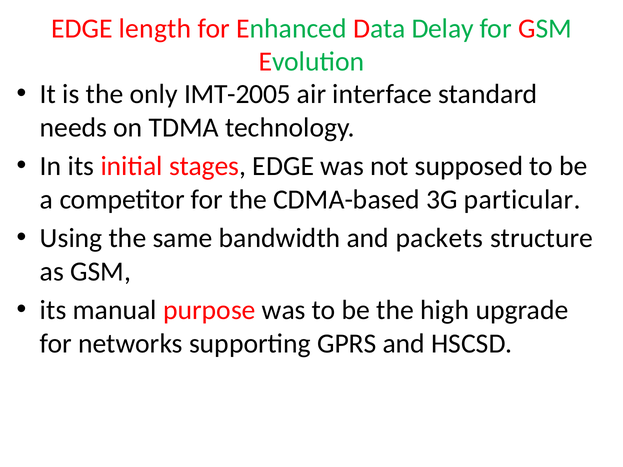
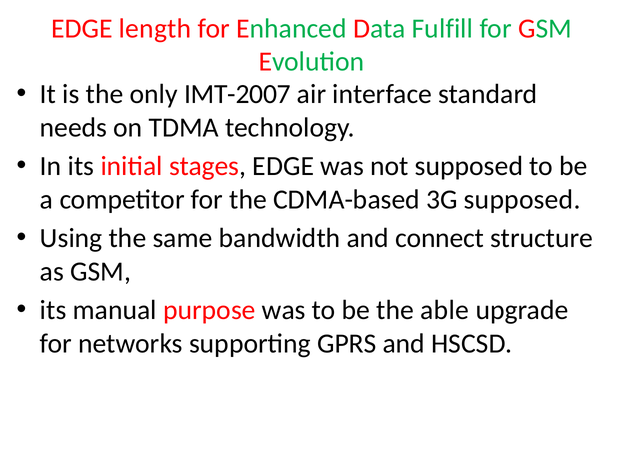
Delay: Delay -> Fulfill (442, 28)
IMT-2005: IMT-2005 -> IMT-2007 (238, 94)
3G particular: particular -> supposed (522, 200)
packets: packets -> connect (440, 238)
high: high -> able (445, 310)
